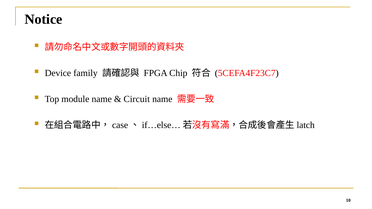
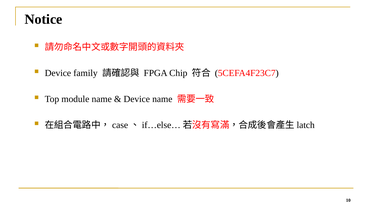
Circuit: Circuit -> Device (137, 99)
